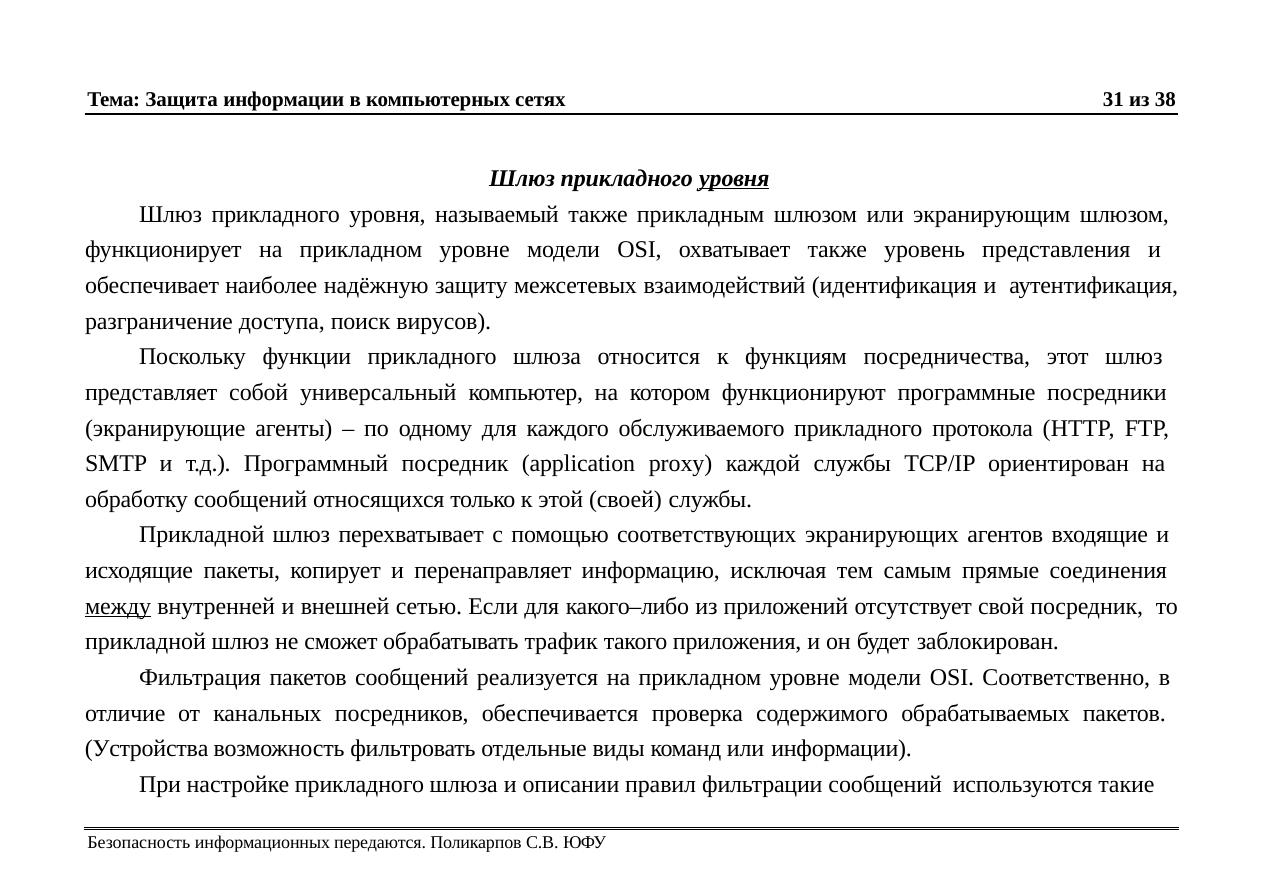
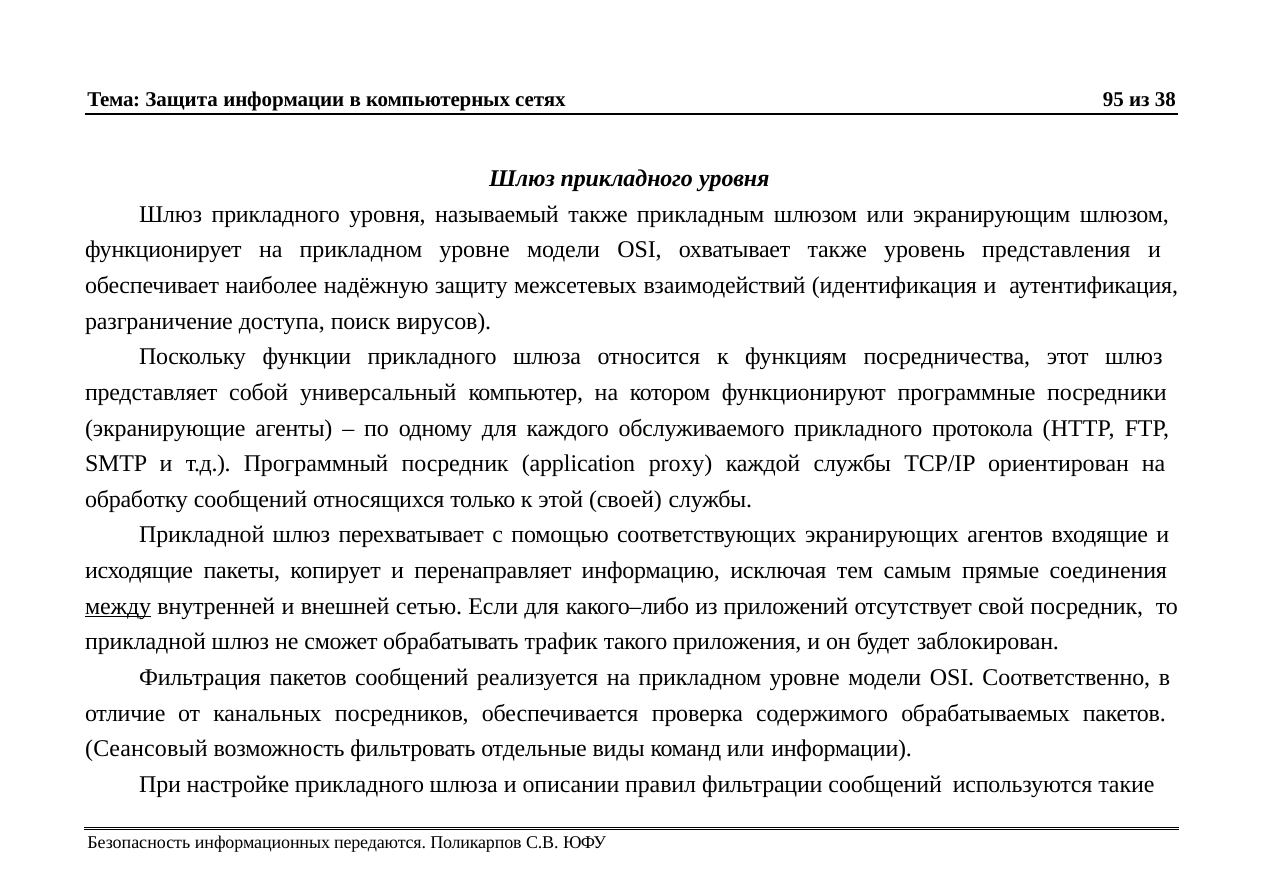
31: 31 -> 95 (1113, 100)
уровня underline: present -> none (734, 178)
Устройства: Устройства -> Сеансовый (146, 749)
